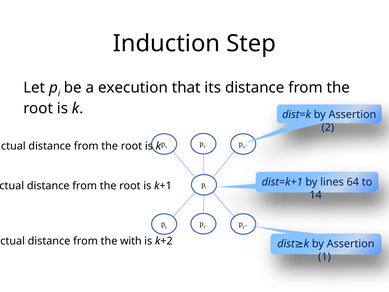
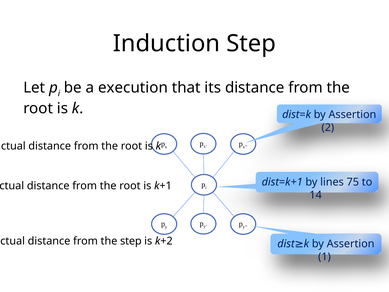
64: 64 -> 75 (353, 182)
the with: with -> step (131, 241)
